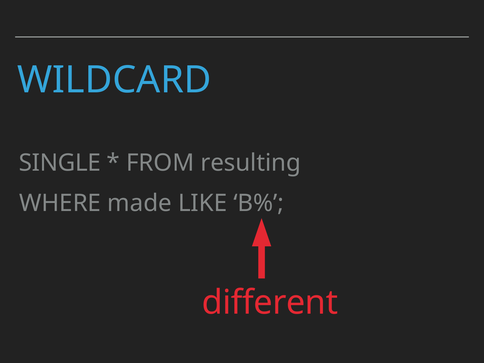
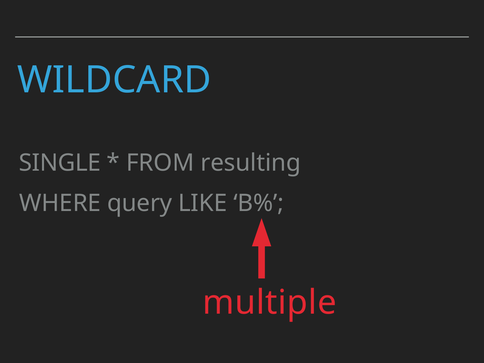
made: made -> query (140, 203)
different: different -> multiple (270, 303)
